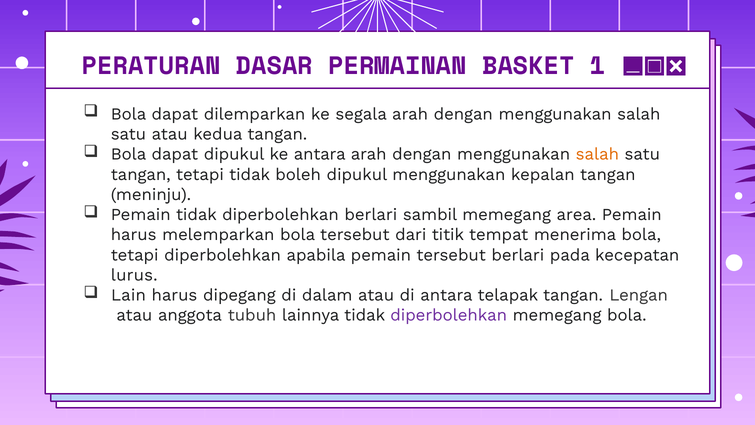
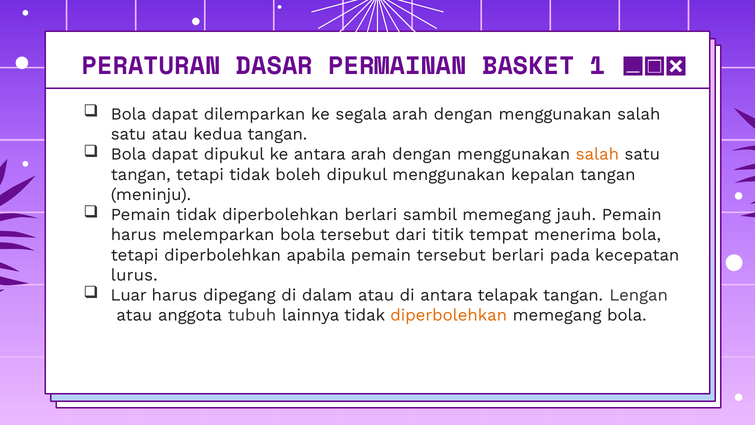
area: area -> jauh (576, 215)
Lain: Lain -> Luar (129, 295)
diperbolehkan colour: purple -> orange (449, 315)
